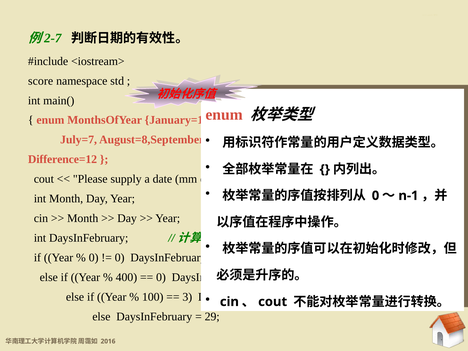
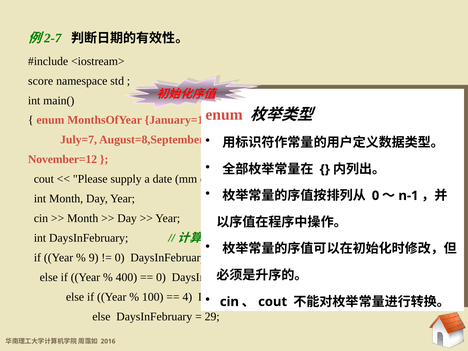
Difference=12: Difference=12 -> November=12 (63, 159)
0: 0 -> 9 (94, 258)
3: 3 -> 4 (187, 297)
